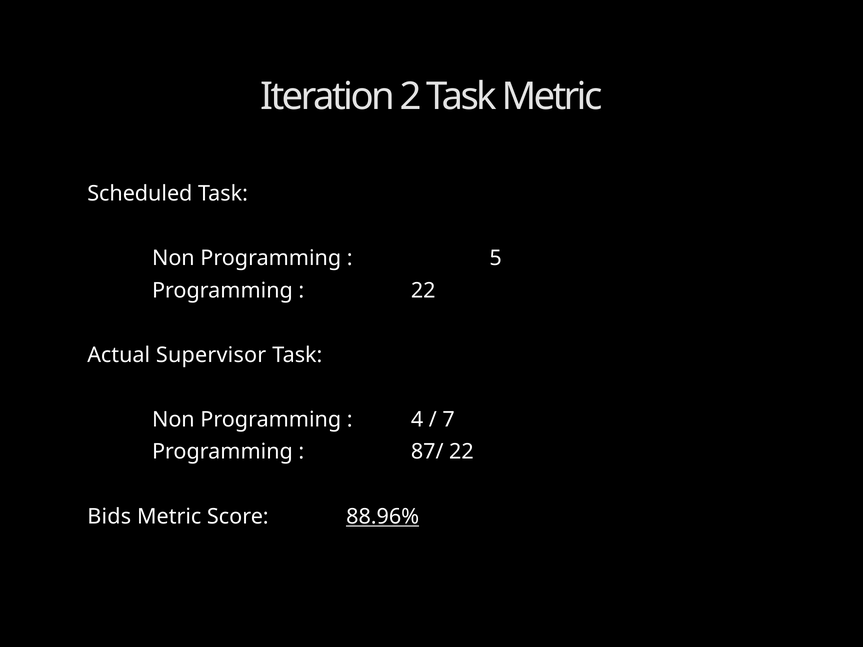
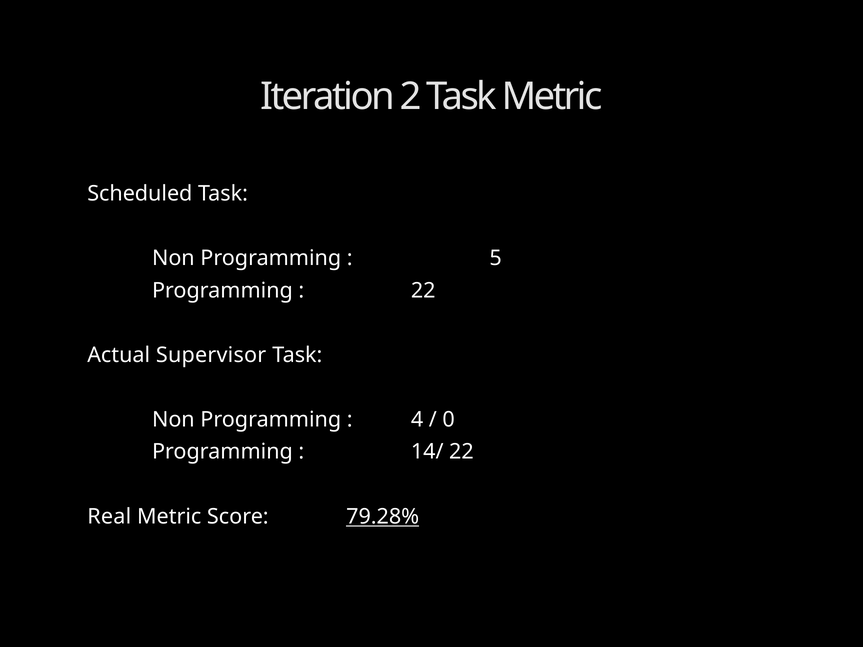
7: 7 -> 0 (449, 420)
87/: 87/ -> 14/ (427, 452)
Bids: Bids -> Real (109, 517)
88.96%: 88.96% -> 79.28% (383, 517)
